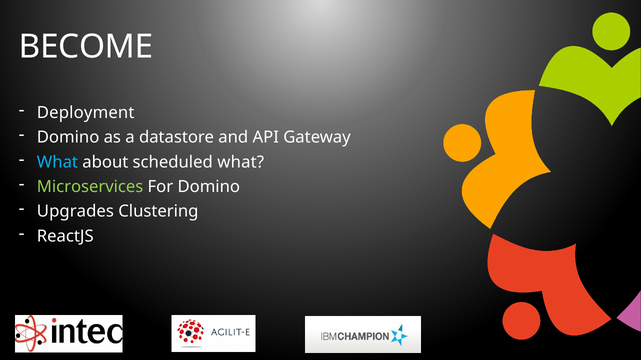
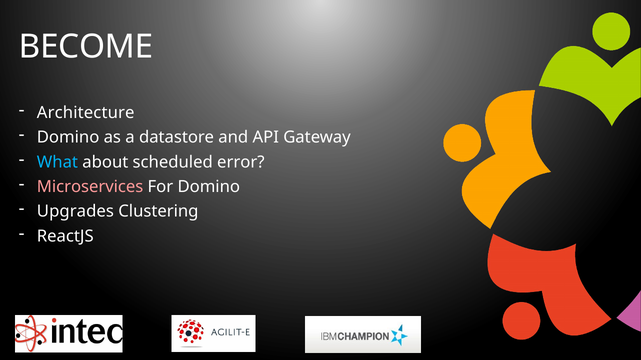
Deployment: Deployment -> Architecture (86, 113)
scheduled what: what -> error (241, 162)
Microservices colour: light green -> pink (90, 187)
